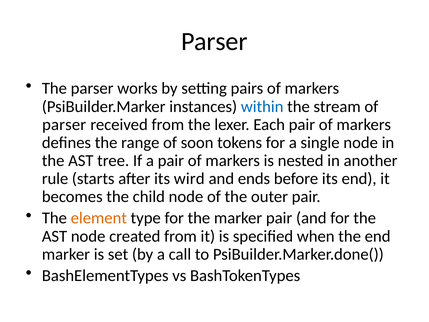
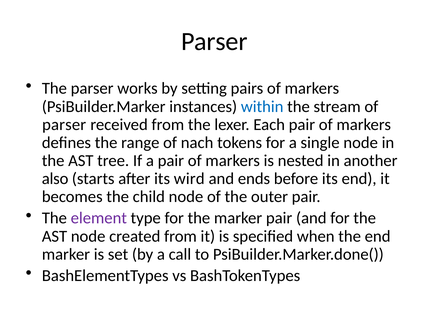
soon: soon -> nach (197, 142)
rule: rule -> also (55, 179)
element colour: orange -> purple (99, 218)
